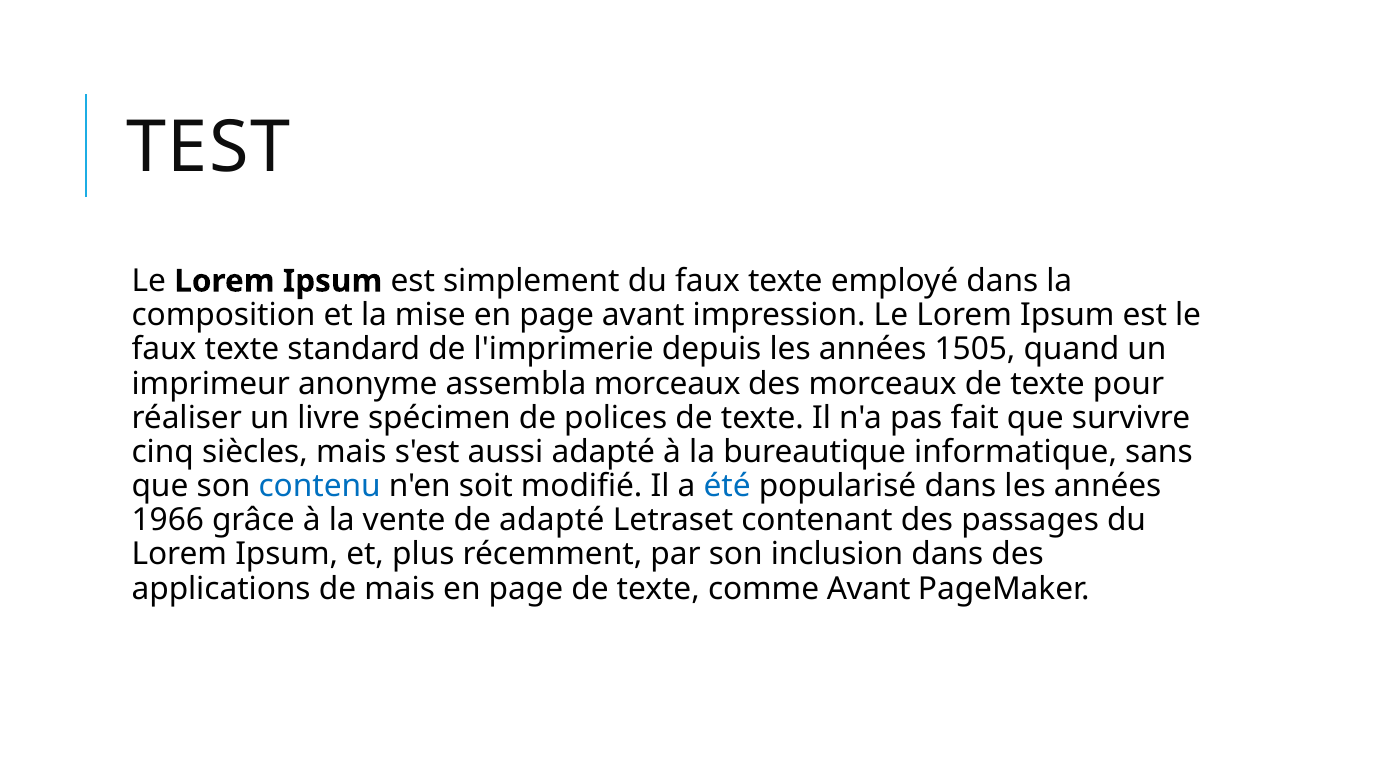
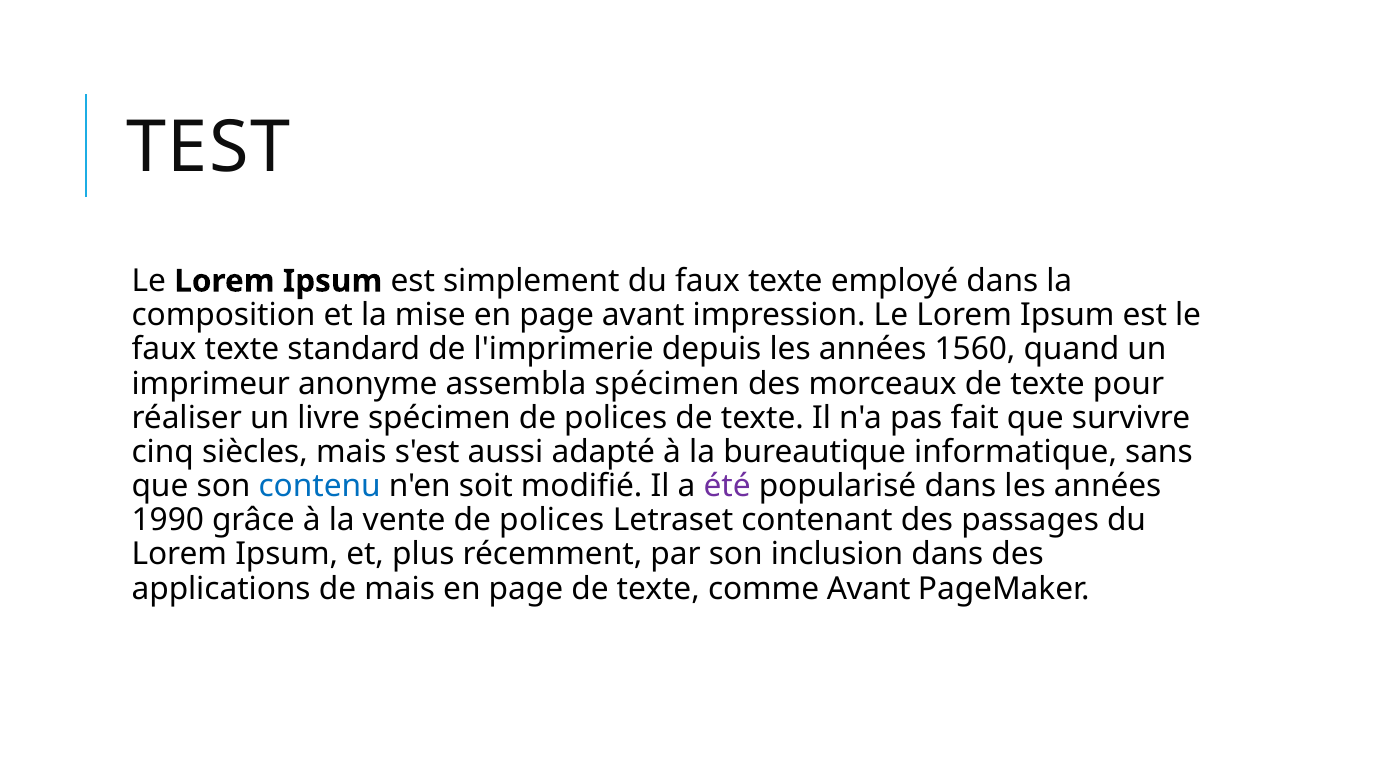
1505: 1505 -> 1560 (975, 350)
assembla morceaux: morceaux -> spécimen (667, 384)
été colour: blue -> purple (727, 486)
1966: 1966 -> 1990 (168, 521)
vente de adapté: adapté -> polices (552, 521)
